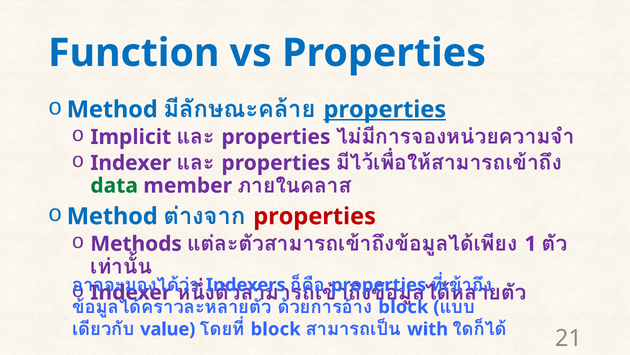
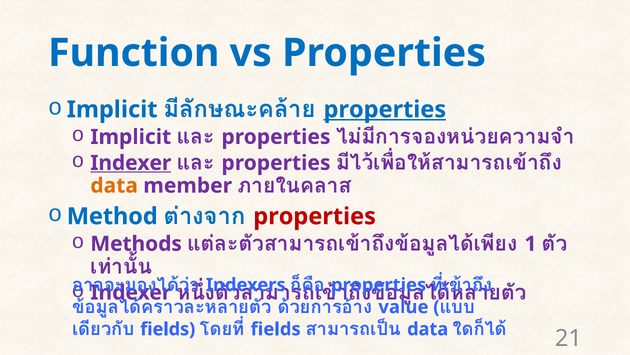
Method: Method -> Implicit (112, 109)
Indexer underline: none -> present (131, 163)
data colour: green -> orange (114, 185)
block: block -> value (403, 307)
value: value -> fields (168, 329)
block: block -> fields (276, 329)
with: with -> data (428, 329)
